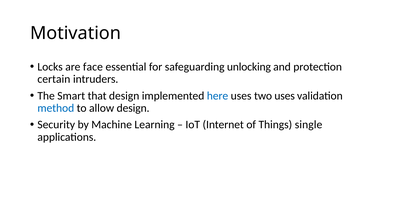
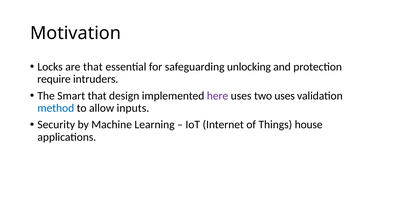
are face: face -> that (93, 67)
certain: certain -> require (54, 79)
here colour: blue -> purple (218, 96)
allow design: design -> inputs (133, 108)
single: single -> house (309, 124)
